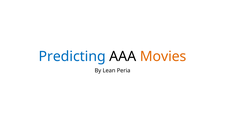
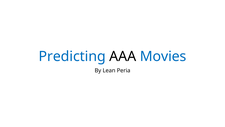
Movies colour: orange -> blue (163, 56)
